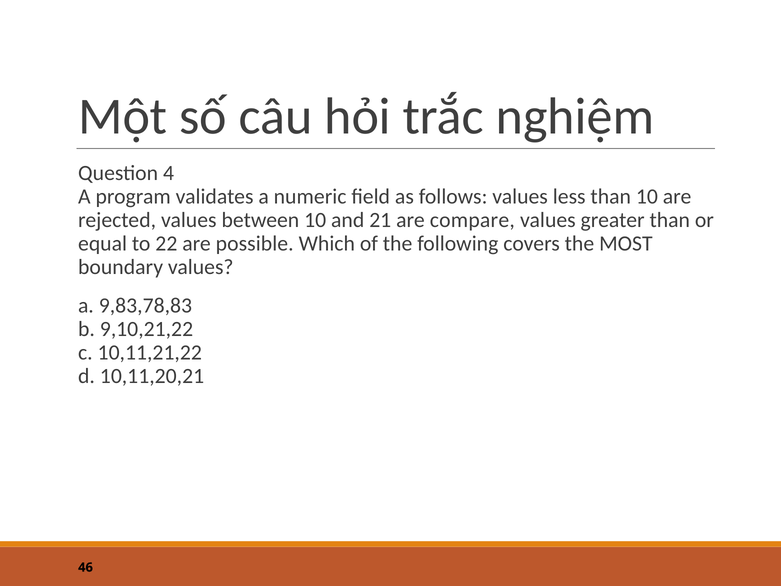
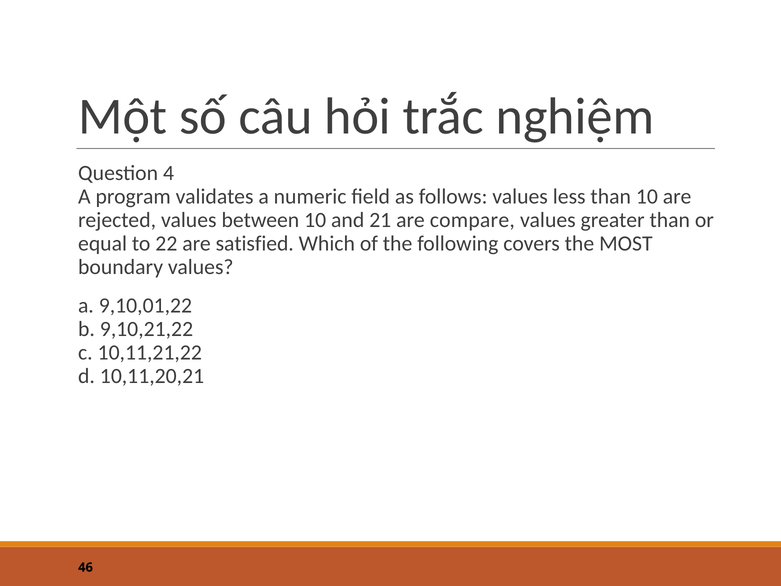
possible: possible -> satisfied (255, 244)
9,83,78,83: 9,83,78,83 -> 9,10,01,22 (145, 306)
